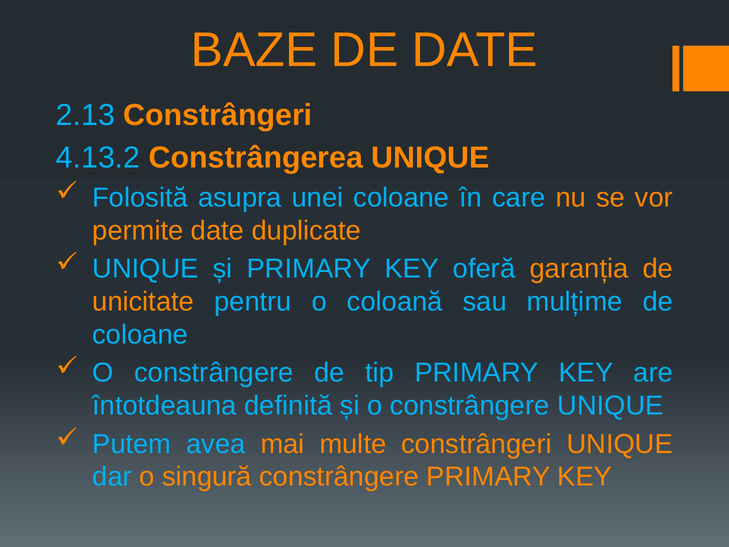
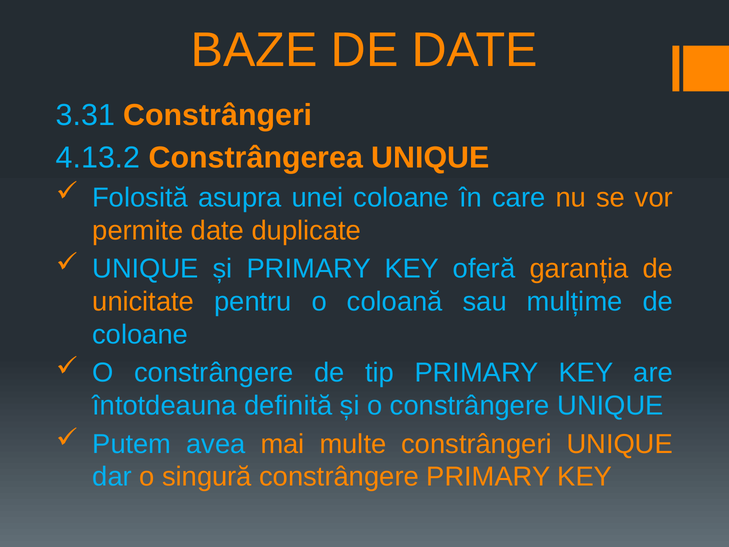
2.13: 2.13 -> 3.31 (85, 115)
